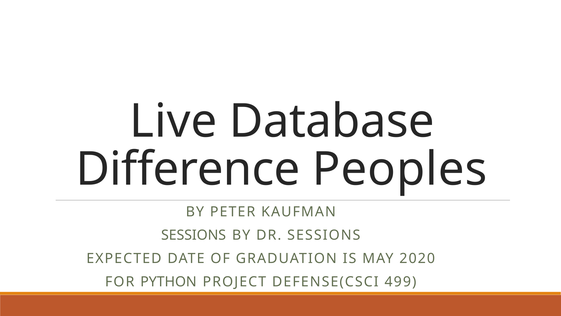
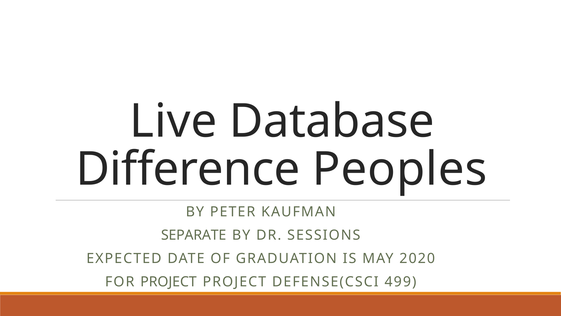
SESSIONS: SESSIONS -> SEPARATE (194, 235)
FOR PYTHON: PYTHON -> PROJECT (168, 282)
